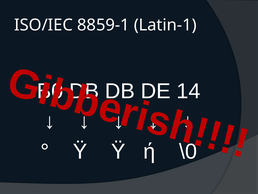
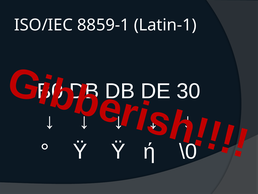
14: 14 -> 30 (189, 91)
